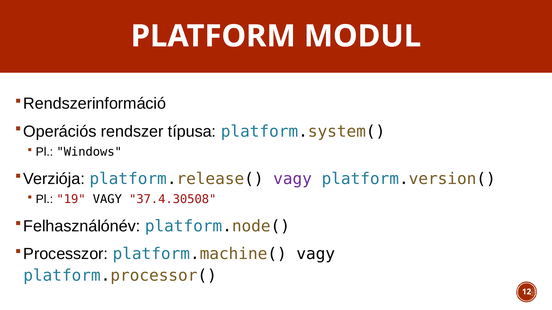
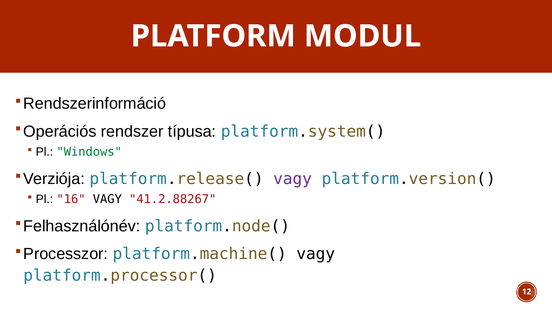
Windows colour: black -> green (89, 152)
19: 19 -> 16 (71, 200)
37.4.30508: 37.4.30508 -> 41.2.88267 (173, 200)
